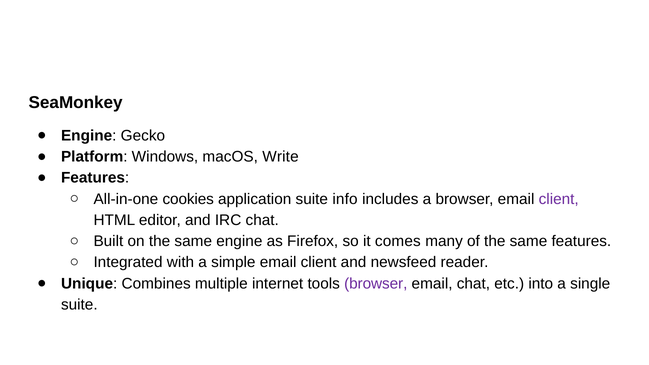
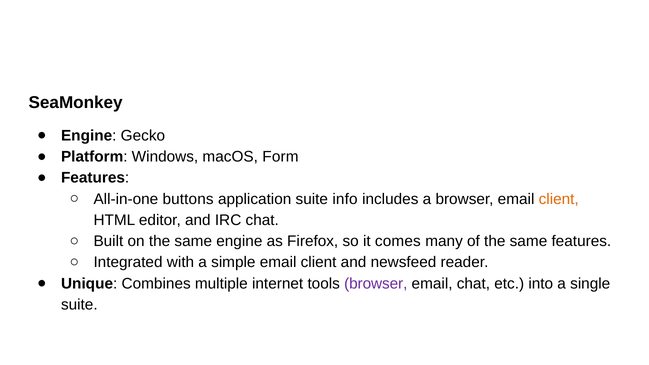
Write: Write -> Form (280, 157)
cookies: cookies -> buttons (188, 199)
client colour: purple -> orange (559, 199)
